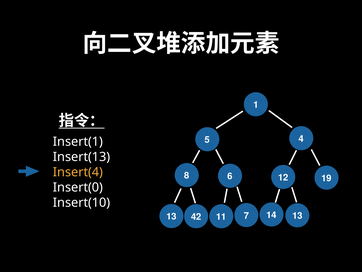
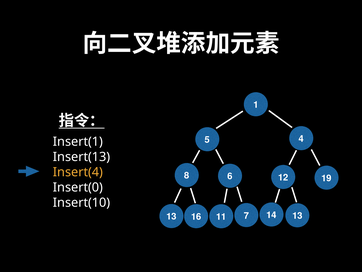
42: 42 -> 16 (196, 216)
